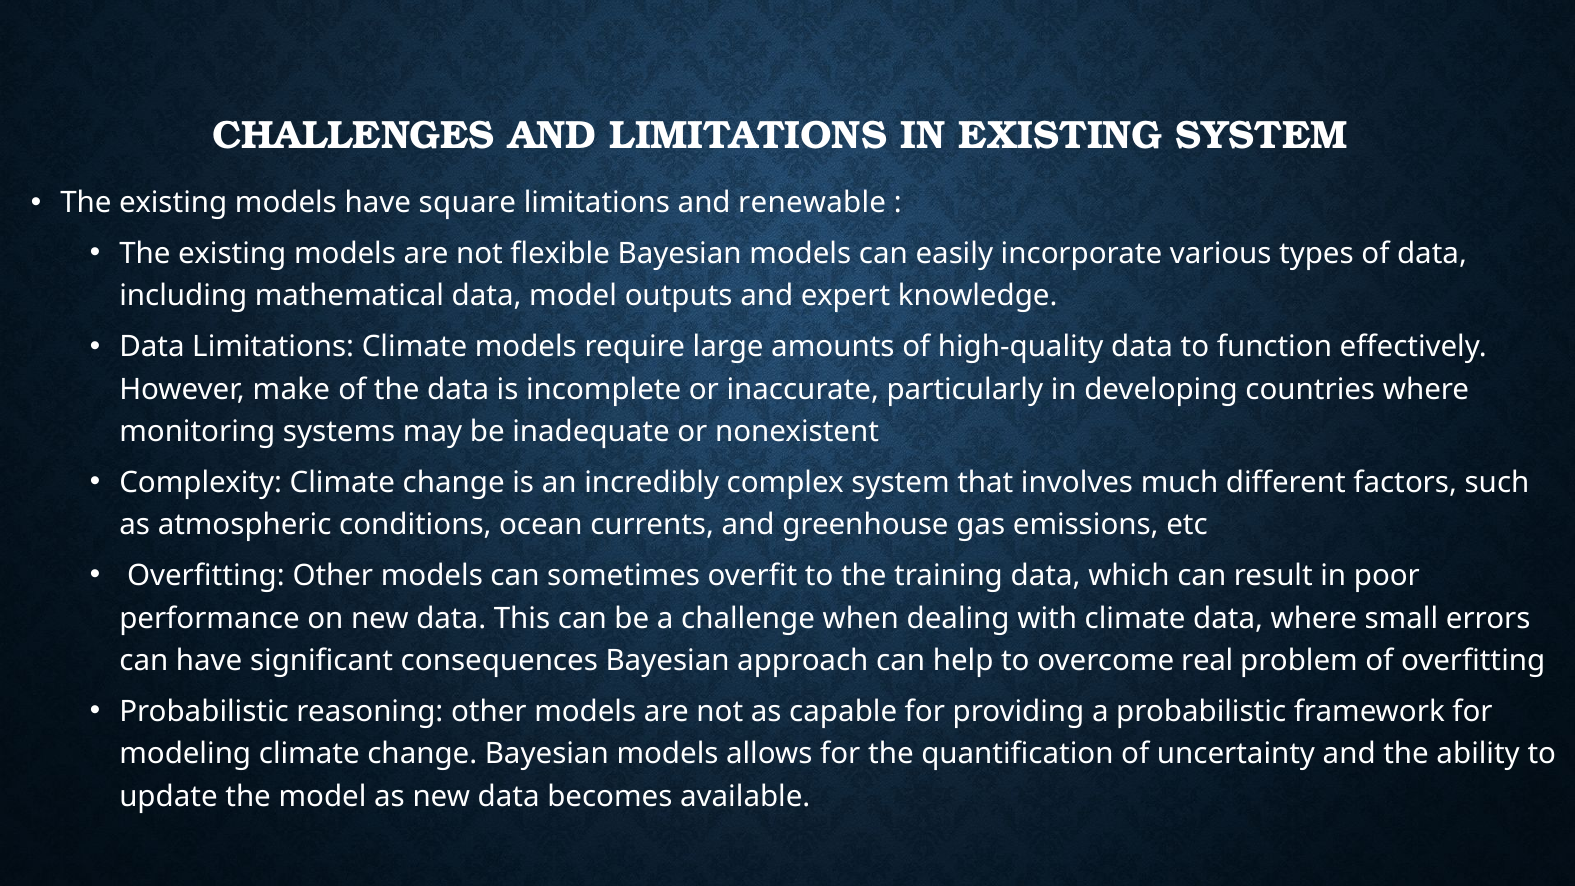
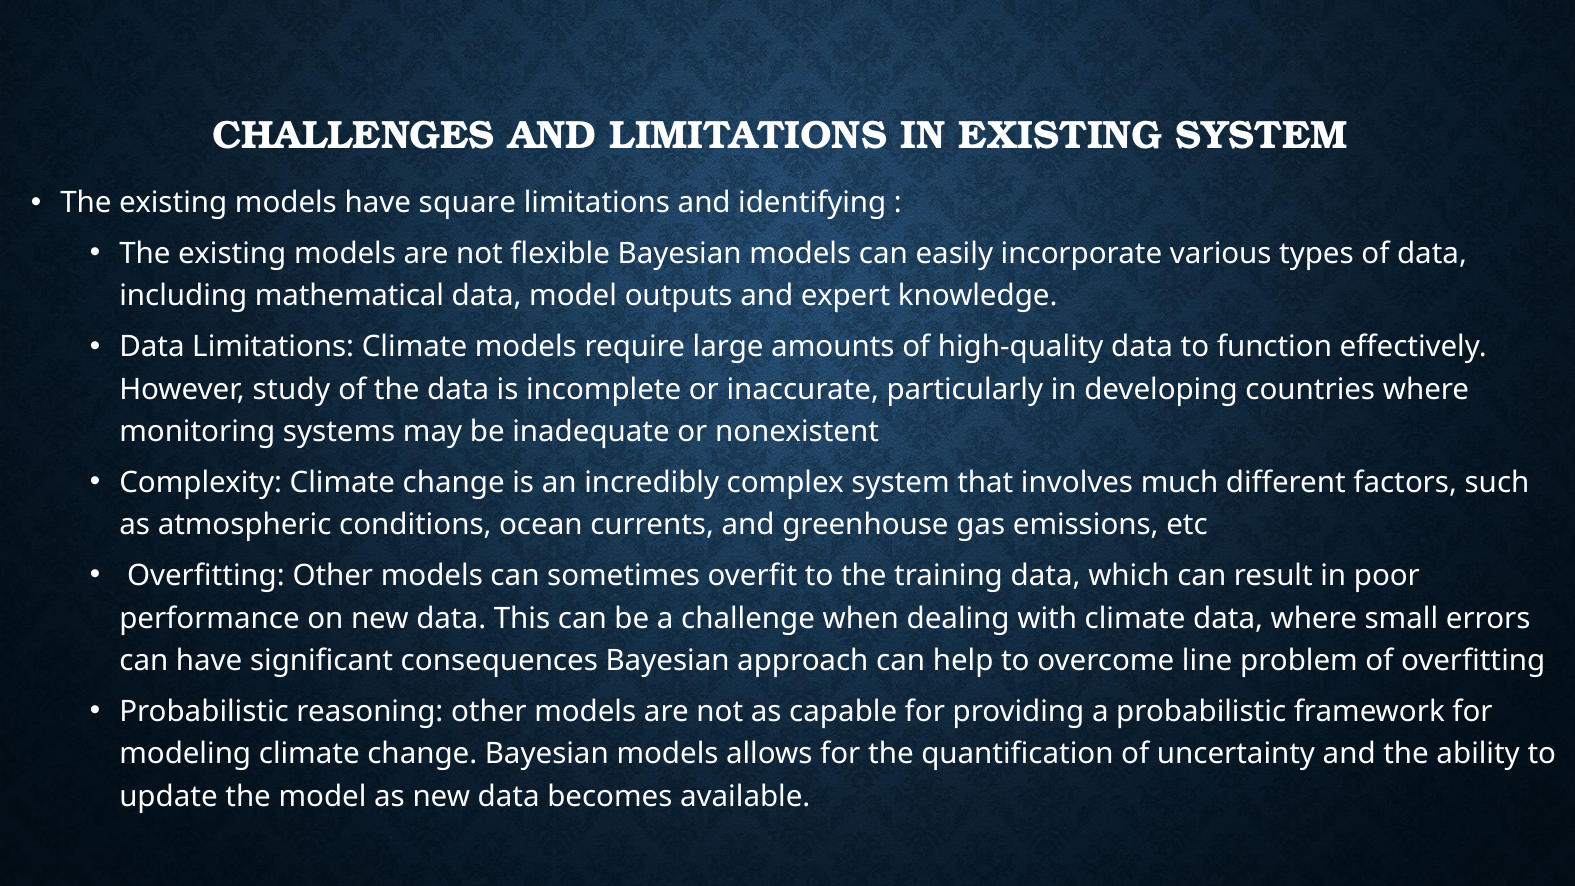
renewable: renewable -> identifying (812, 203)
make: make -> study (291, 389)
real: real -> line (1207, 661)
